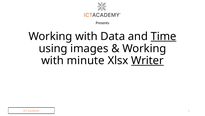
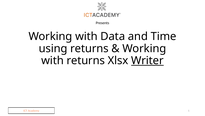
Time underline: present -> none (164, 36)
using images: images -> returns (89, 48)
with minute: minute -> returns (86, 60)
